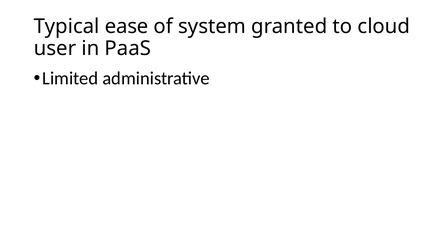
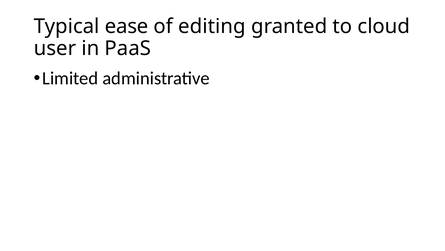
system: system -> editing (212, 26)
